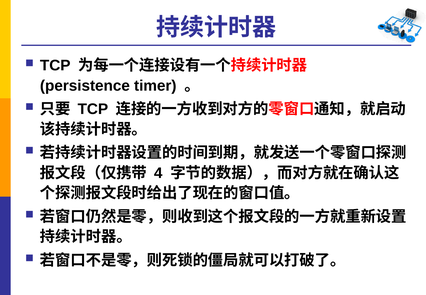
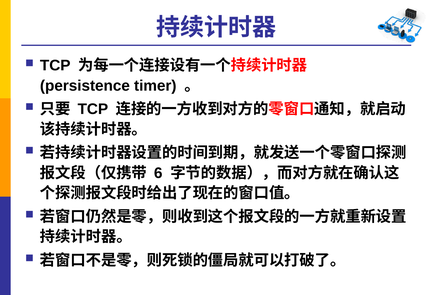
4: 4 -> 6 (158, 173)
